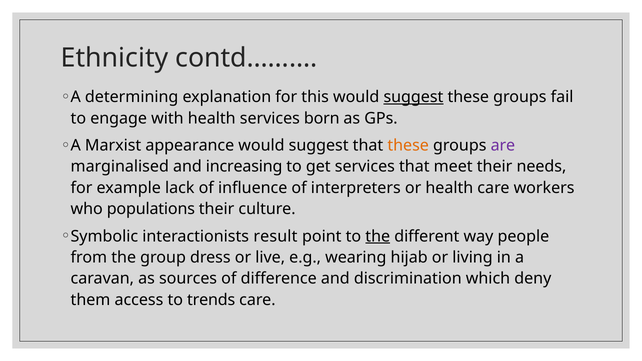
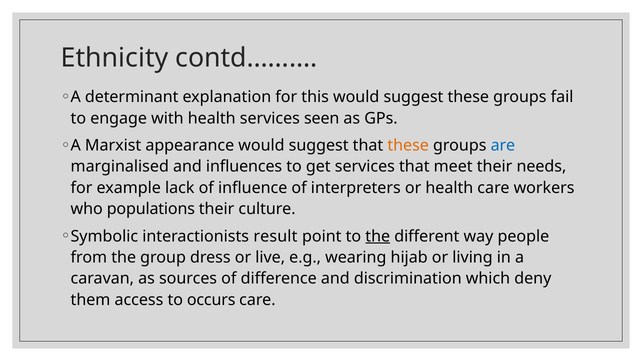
determining: determining -> determinant (132, 97)
suggest underline: present -> none (413, 97)
born: born -> seen (322, 118)
are colour: purple -> blue (503, 146)
increasing: increasing -> influences (244, 167)
trends: trends -> occurs (211, 300)
